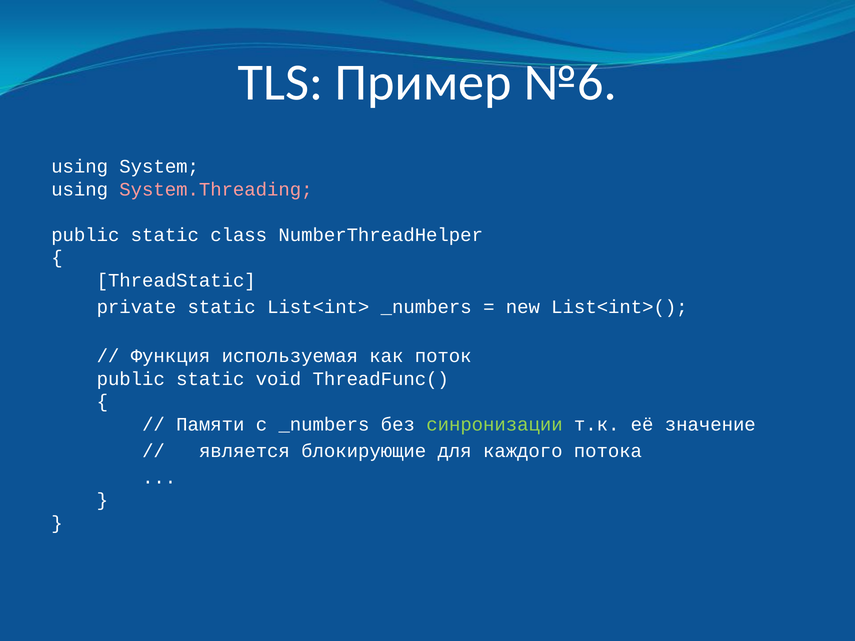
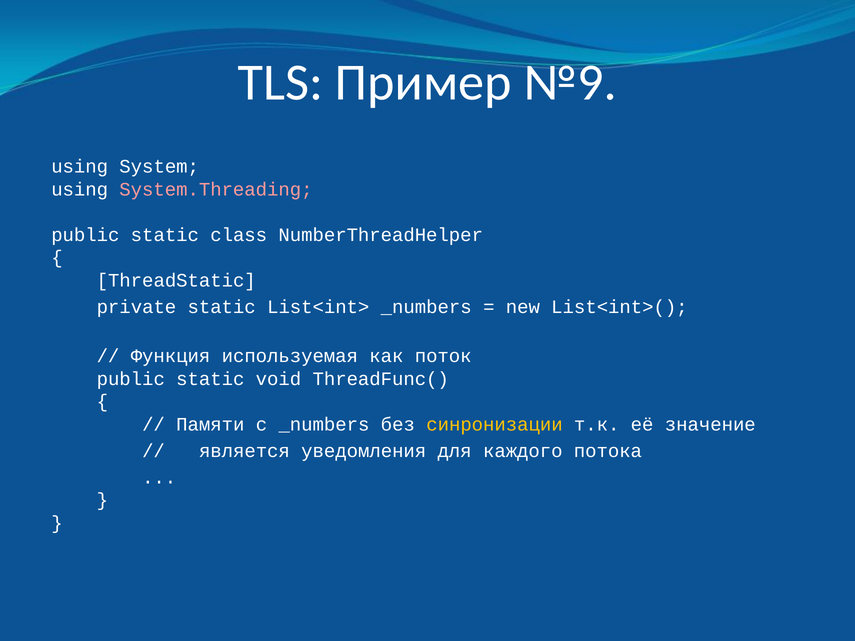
№6: №6 -> №9 (570, 83)
синронизации colour: light green -> yellow (494, 425)
блокирующие: блокирующие -> уведомления (364, 451)
